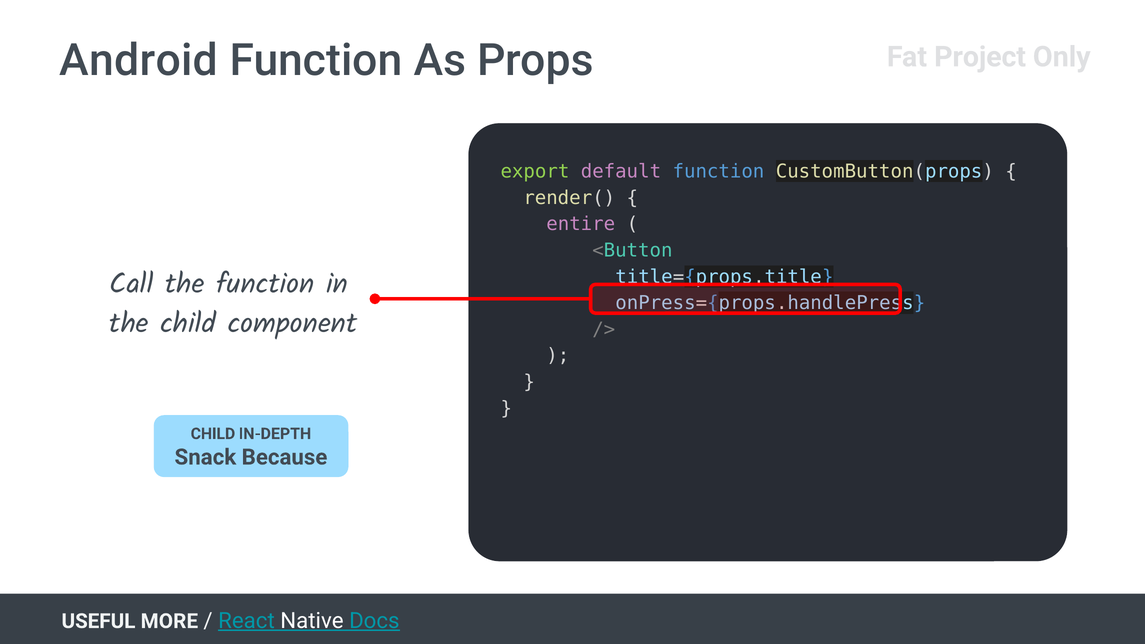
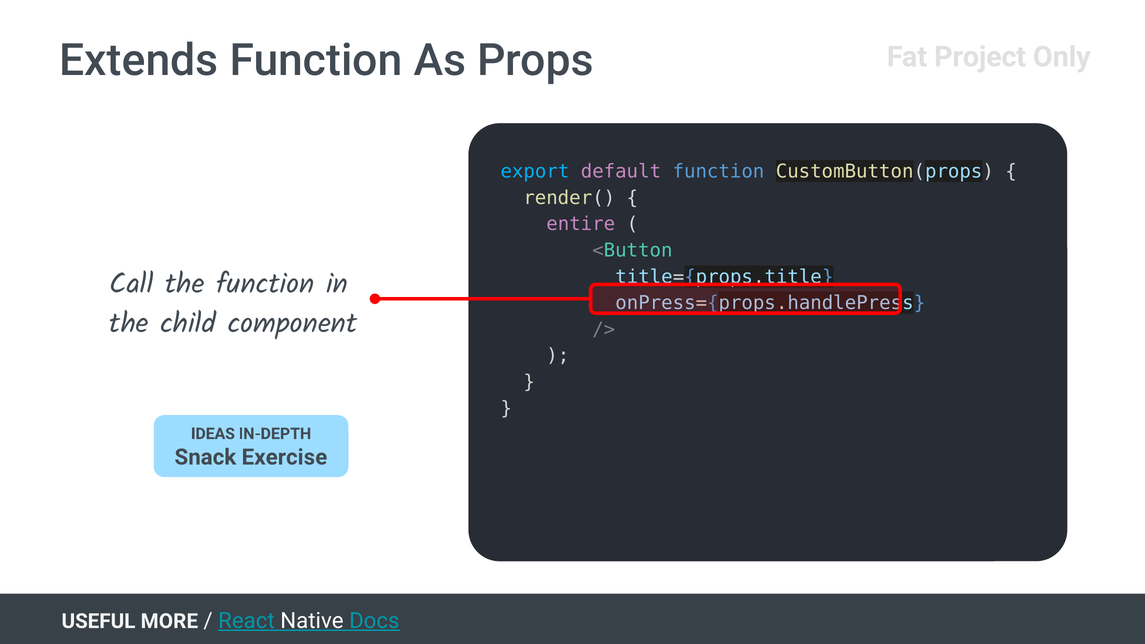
Android: Android -> Extends (139, 60)
export colour: light green -> light blue (535, 171)
CHILD: CHILD -> IDEAS (213, 434)
Because: Because -> Exercise (284, 457)
